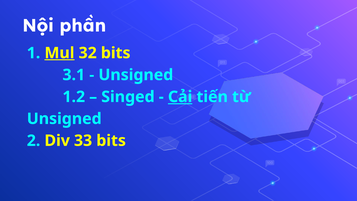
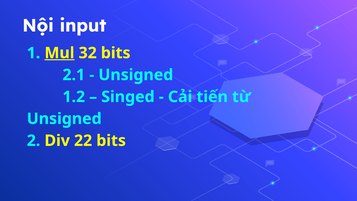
phần: phần -> input (83, 26)
3.1: 3.1 -> 2.1 (74, 75)
Cải underline: present -> none (180, 97)
33: 33 -> 22 (83, 141)
